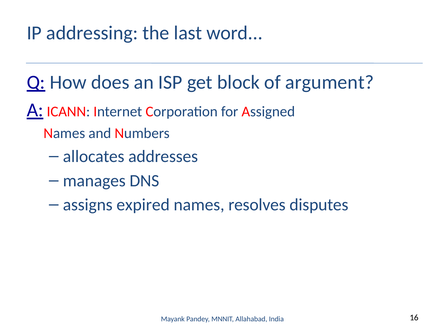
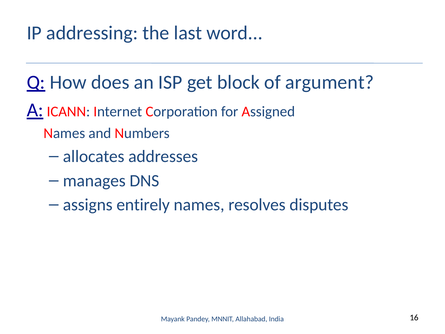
expired: expired -> entirely (143, 205)
